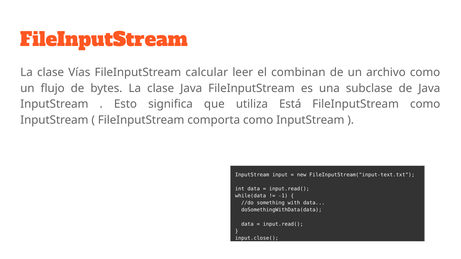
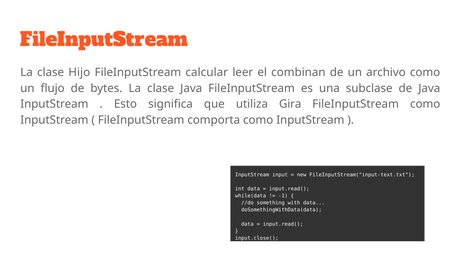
Vías: Vías -> Hijo (79, 72)
Está: Está -> Gira (290, 104)
